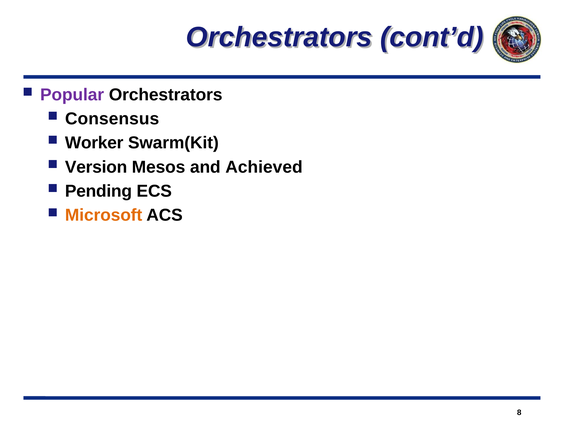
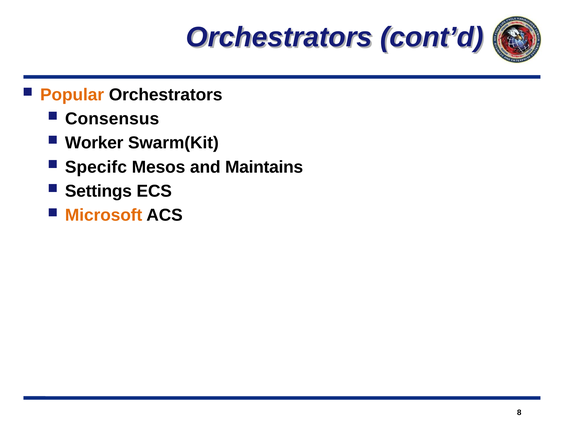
Popular colour: purple -> orange (72, 95)
Version: Version -> Specifc (96, 167)
Achieved: Achieved -> Maintains (264, 167)
Pending: Pending -> Settings (98, 191)
